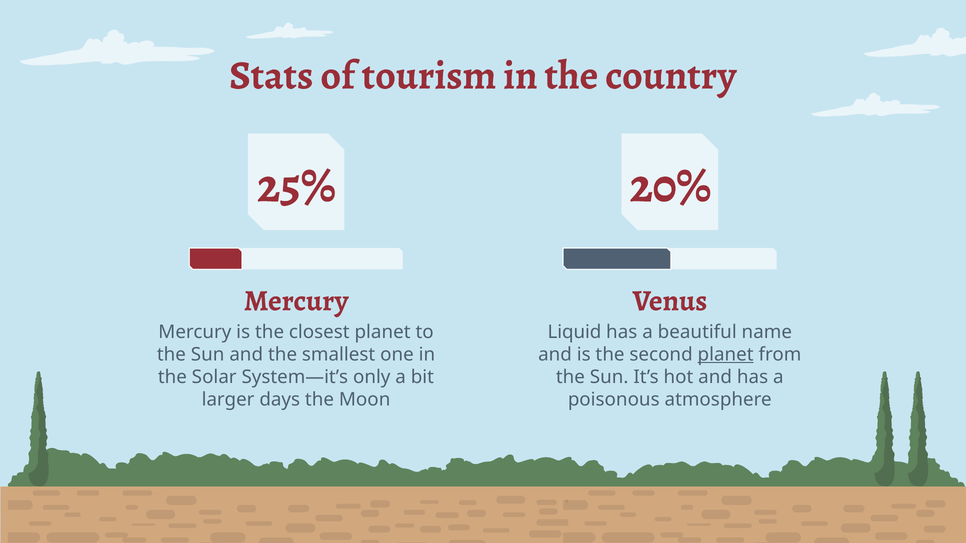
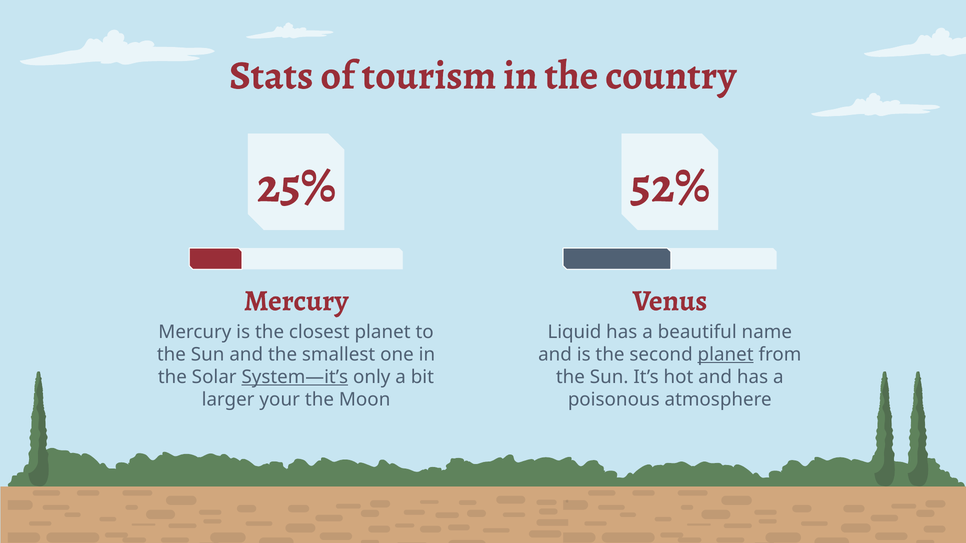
20%: 20% -> 52% (670, 185)
System—it’s underline: none -> present (295, 377)
days: days -> your (280, 400)
